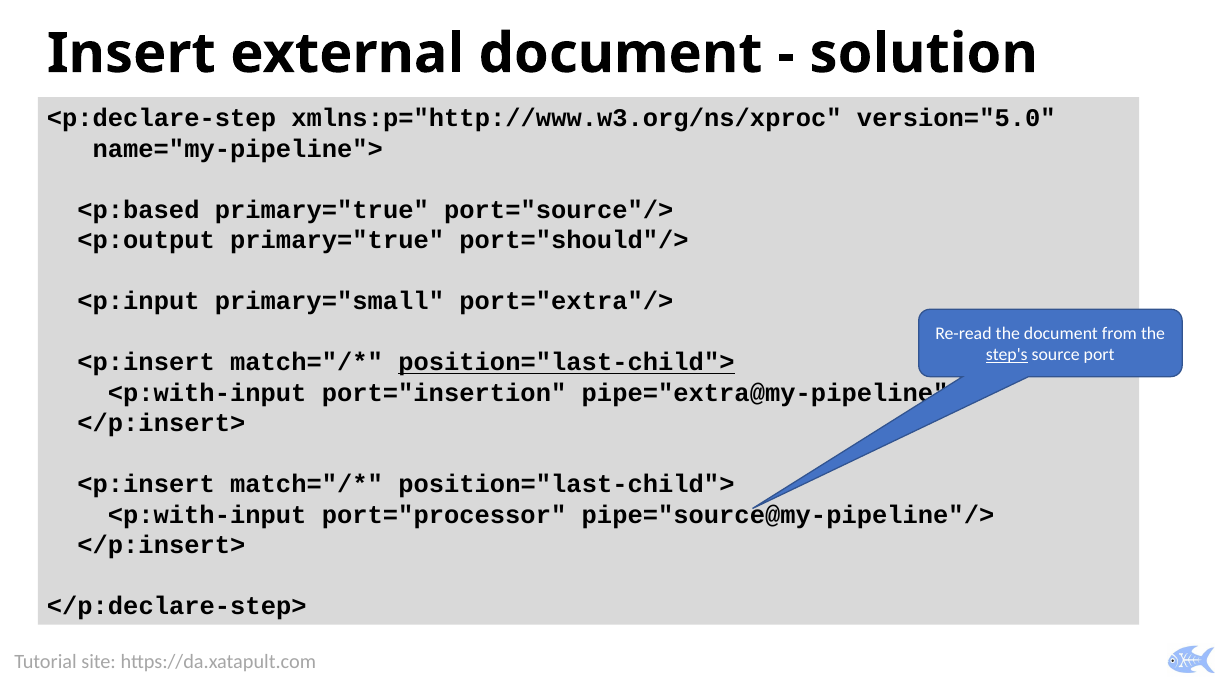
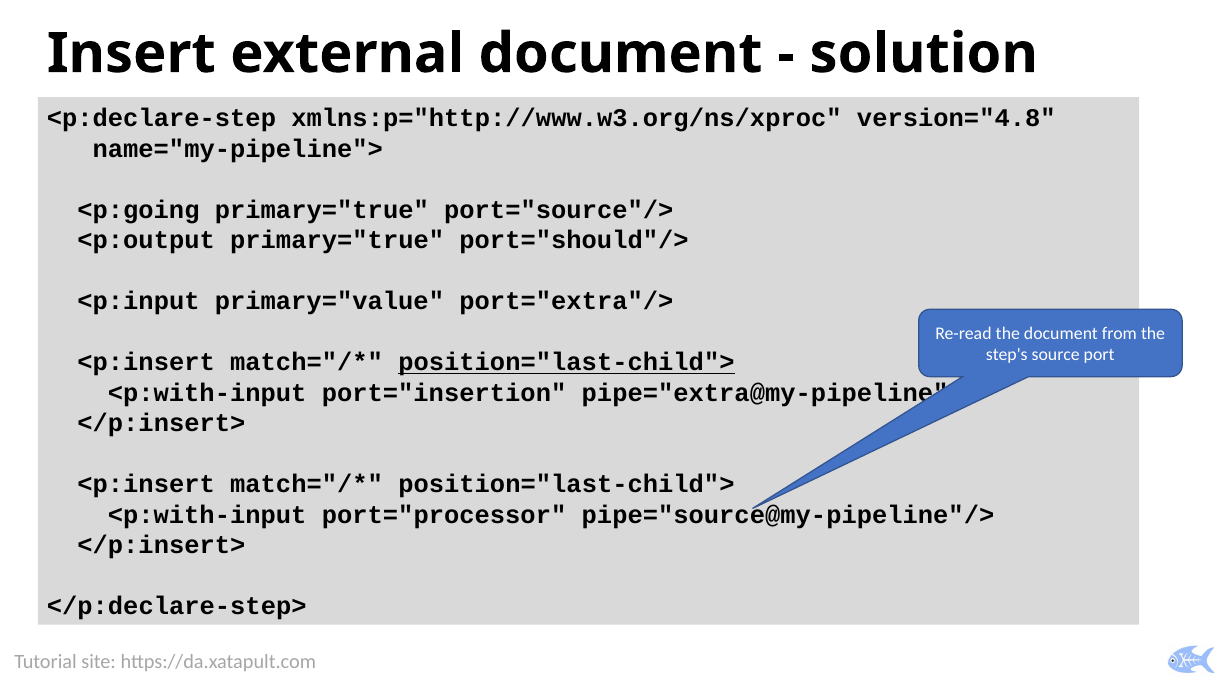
version="5.0: version="5.0 -> version="4.8 (956, 119)
<p:based: <p:based -> <p:going (138, 210)
primary="small: primary="small -> primary="value (329, 302)
step's underline: present -> none (1007, 355)
